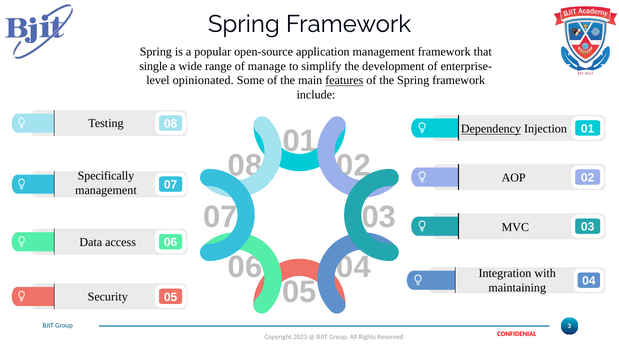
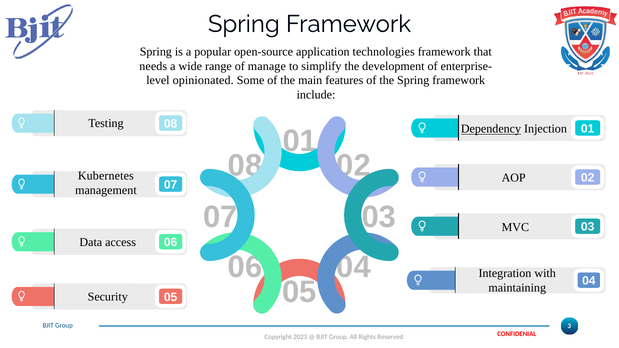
application management: management -> technologies (384, 52)
single: single -> needs (153, 66)
features underline: present -> none (344, 81)
Specifically: Specifically -> Kubernetes (106, 176)
